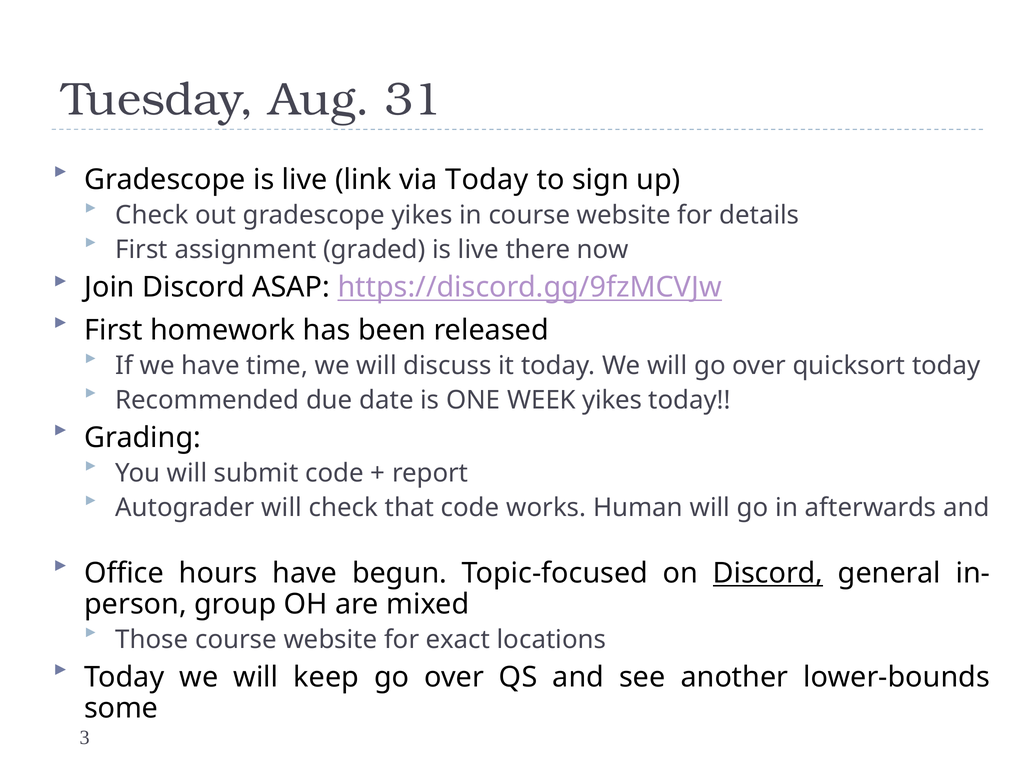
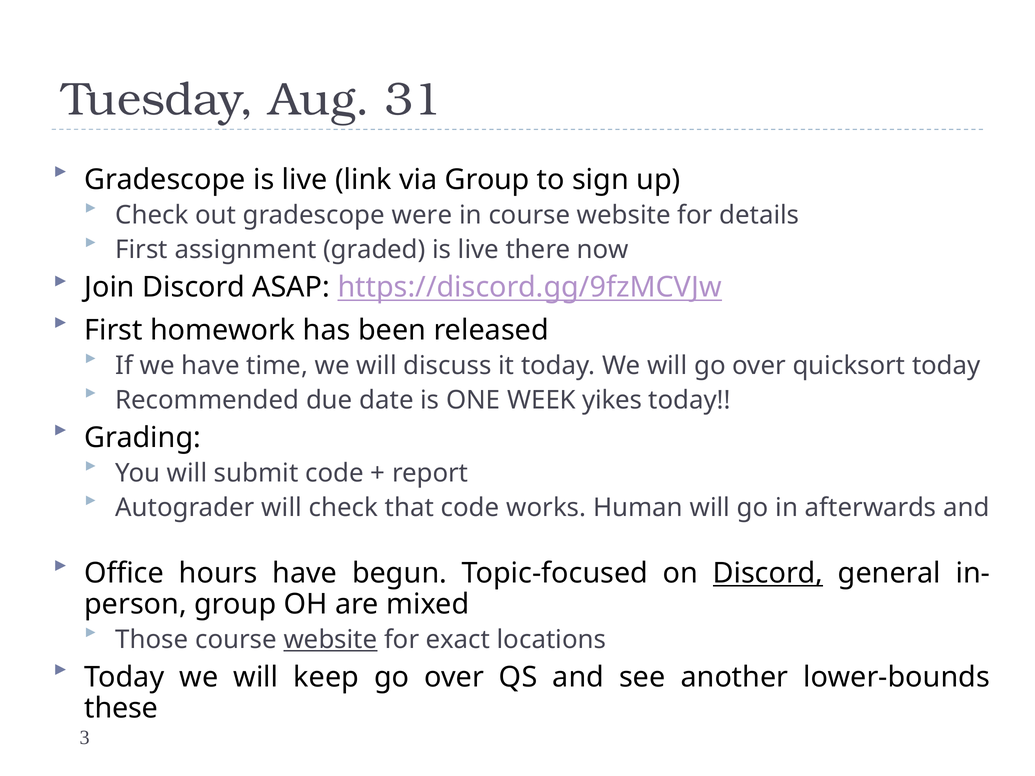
via Today: Today -> Group (487, 180)
gradescope yikes: yikes -> were (422, 215)
website underline: none -> present (330, 640)
some: some -> these (121, 709)
